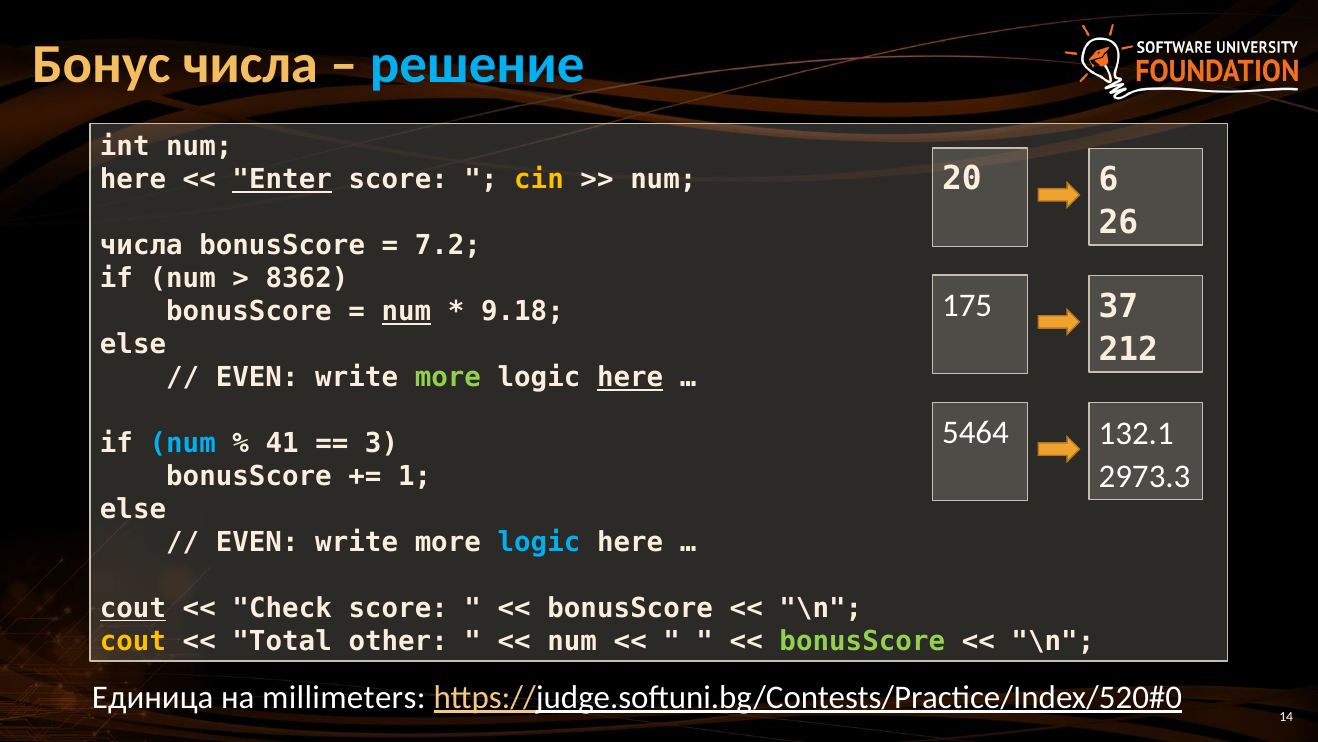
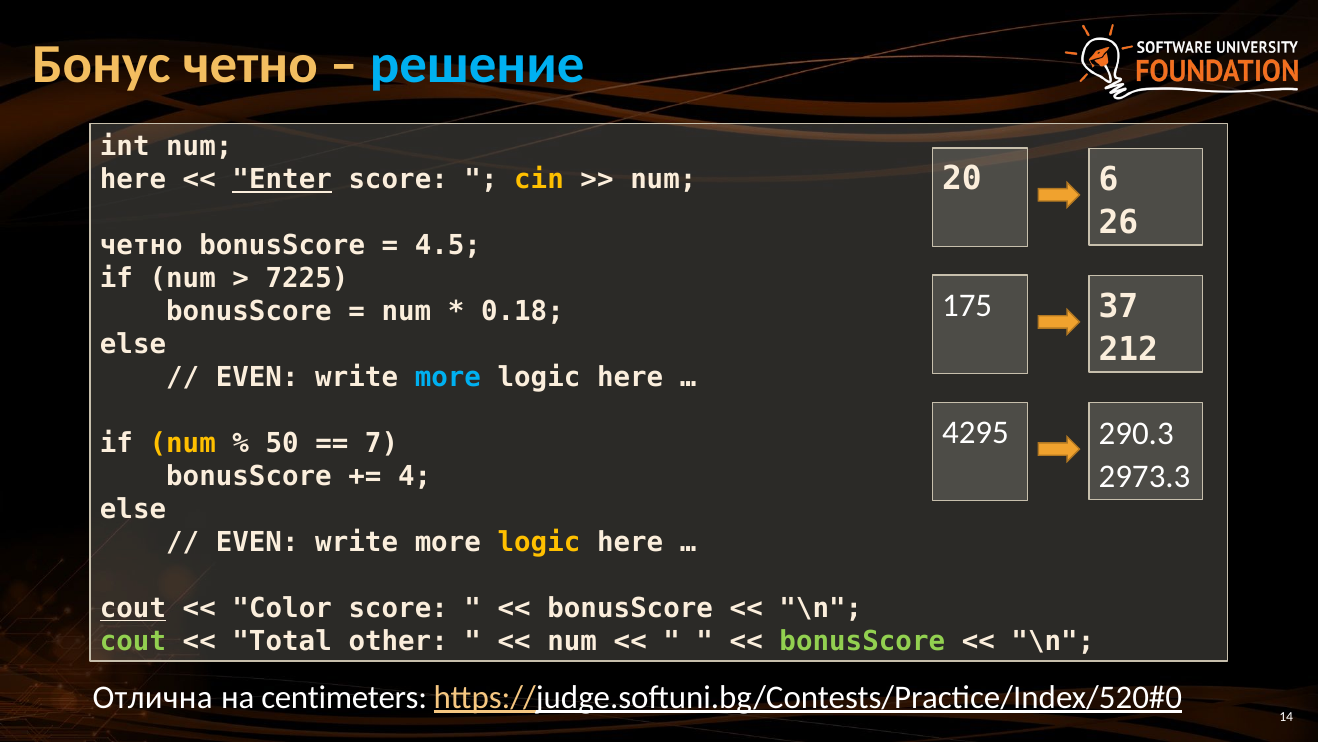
Бонус числа: числа -> четно (250, 64)
числа: числа -> четно (141, 246)
7.2: 7.2 -> 4.5 (448, 246)
8362: 8362 -> 7225 (307, 279)
num underline: present -> none (406, 312)
9.18: 9.18 -> 0.18 (522, 312)
more colour: light green -> light blue (448, 378)
here underline: present -> none (630, 378)
5464: 5464 -> 4295 (975, 433)
132.1: 132.1 -> 290.3 (1136, 433)
num colour: light blue -> yellow (183, 444)
41: 41 -> 50 (282, 444)
3: 3 -> 7 (382, 444)
1: 1 -> 4 (415, 477)
logic colour: light blue -> yellow (539, 542)
Check: Check -> Color (282, 608)
cout colour: yellow -> light green (133, 641)
Единица: Единица -> Отлична (153, 697)
millimeters: millimeters -> centimeters (344, 697)
